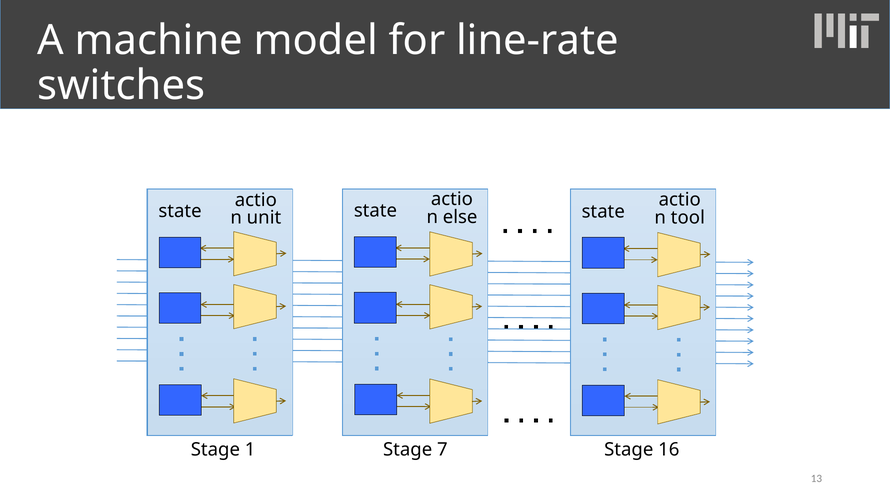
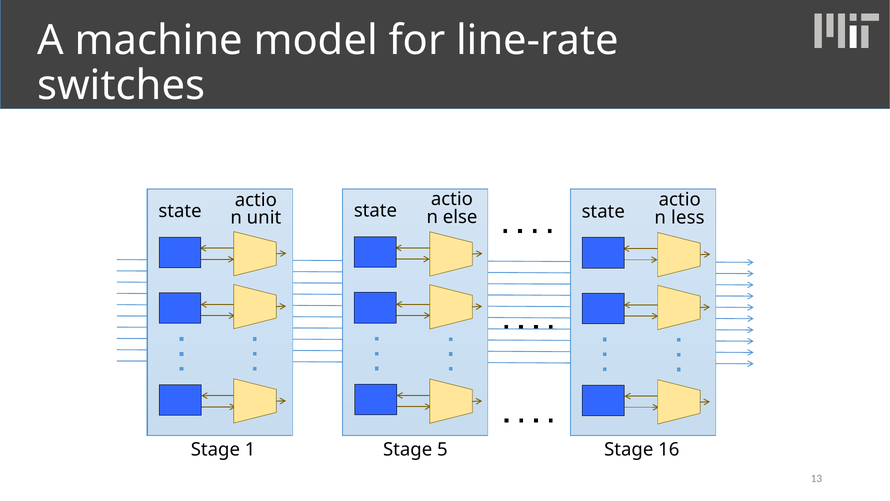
tool: tool -> less (688, 217)
7: 7 -> 5 (442, 449)
